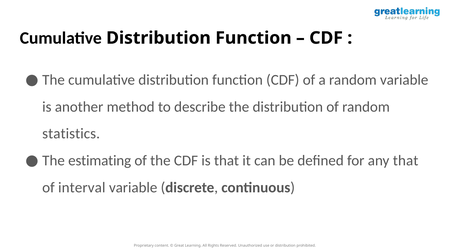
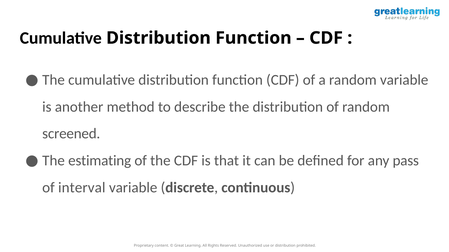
statistics: statistics -> screened (71, 134)
any that: that -> pass (406, 161)
